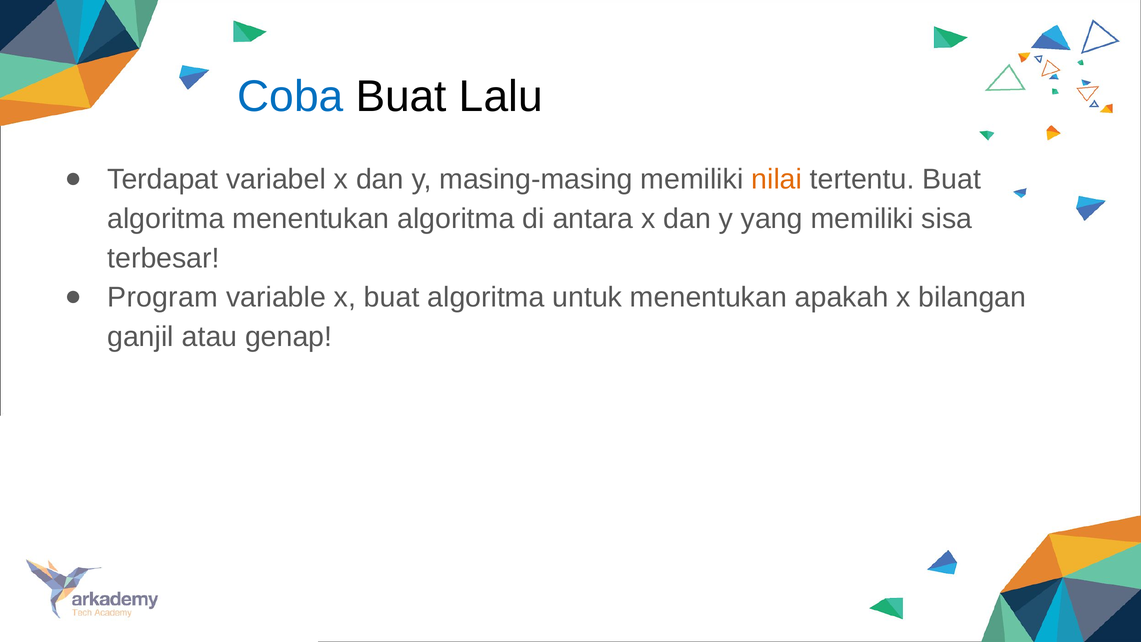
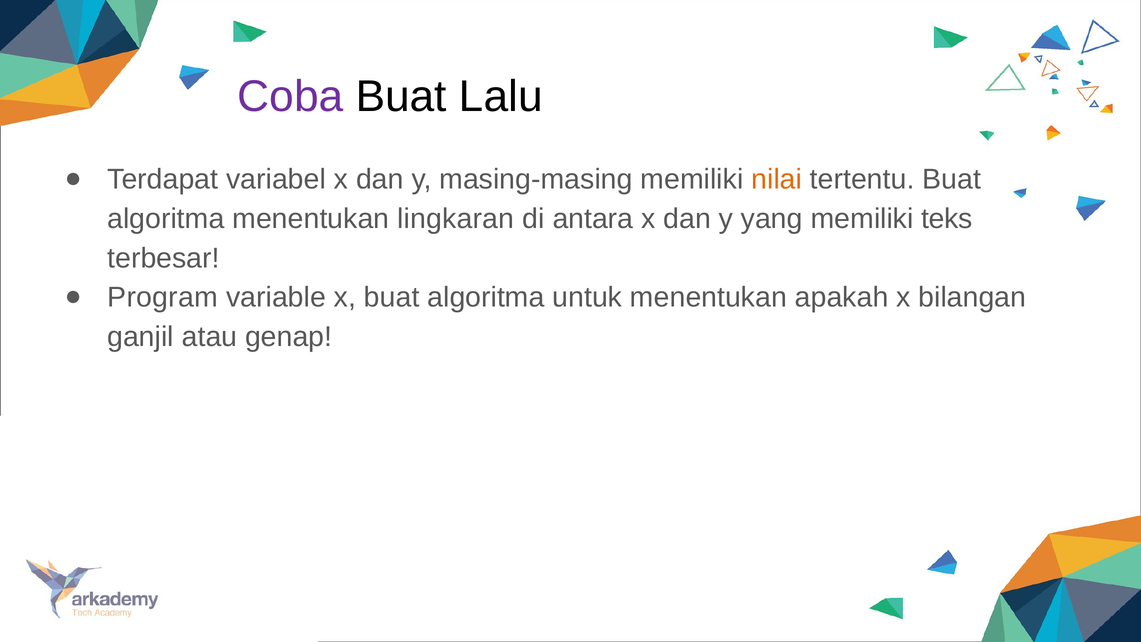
Coba colour: blue -> purple (290, 97)
menentukan algoritma: algoritma -> lingkaran (456, 219)
sisa: sisa -> teks (947, 219)
